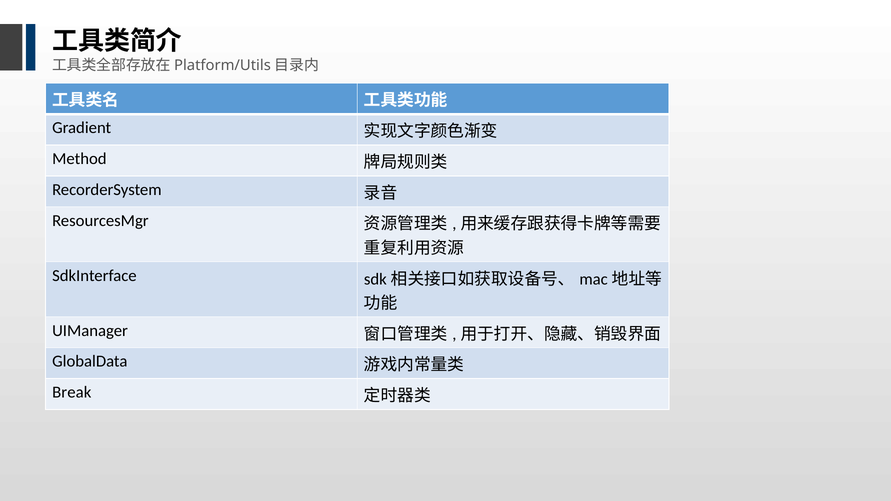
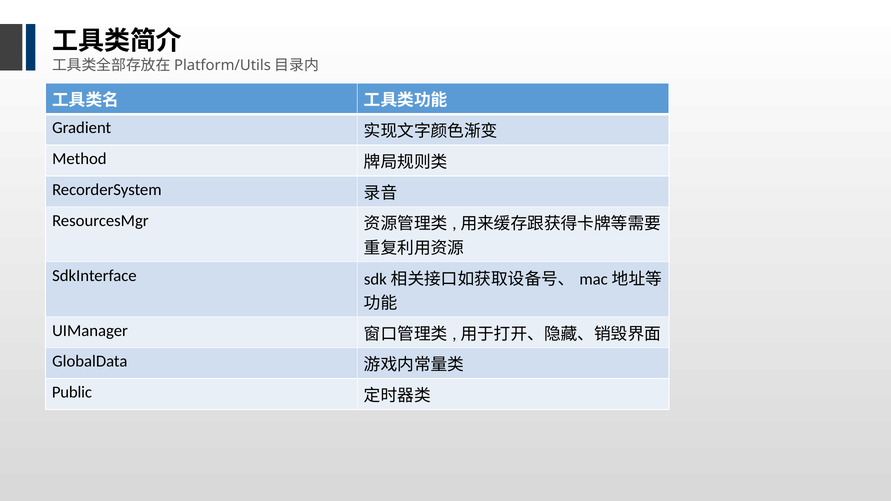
Break: Break -> Public (72, 392)
